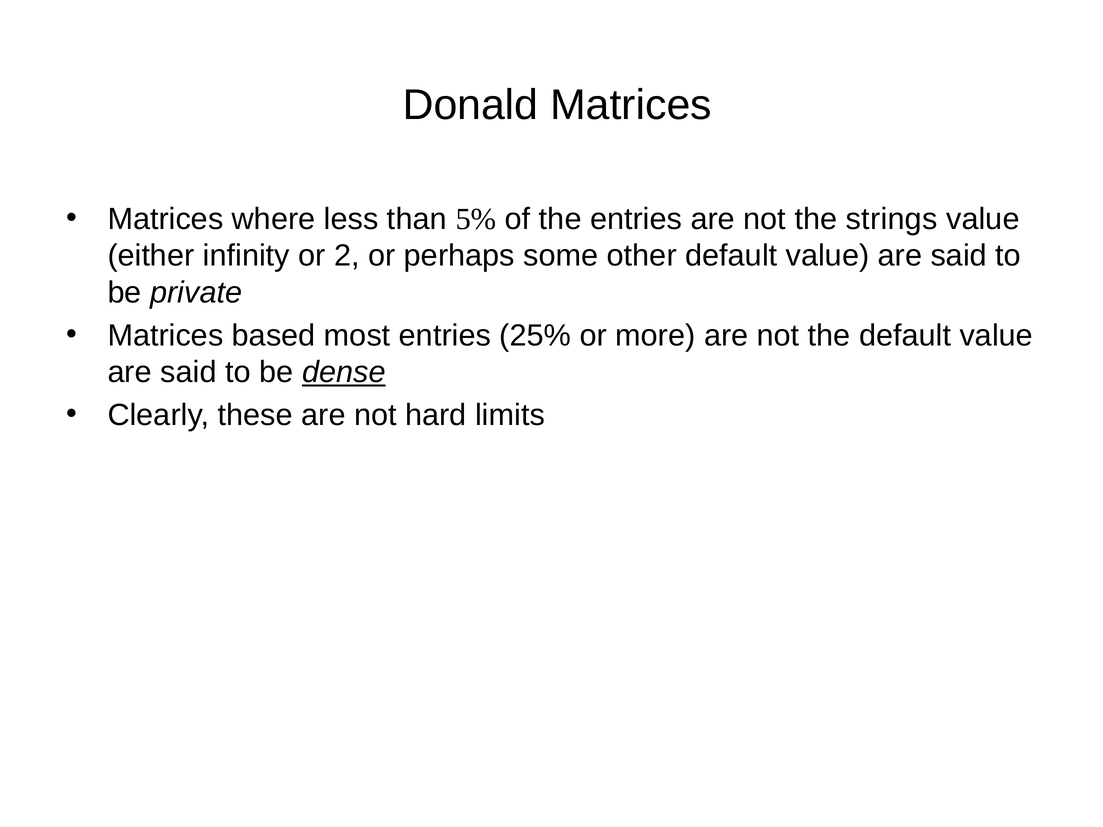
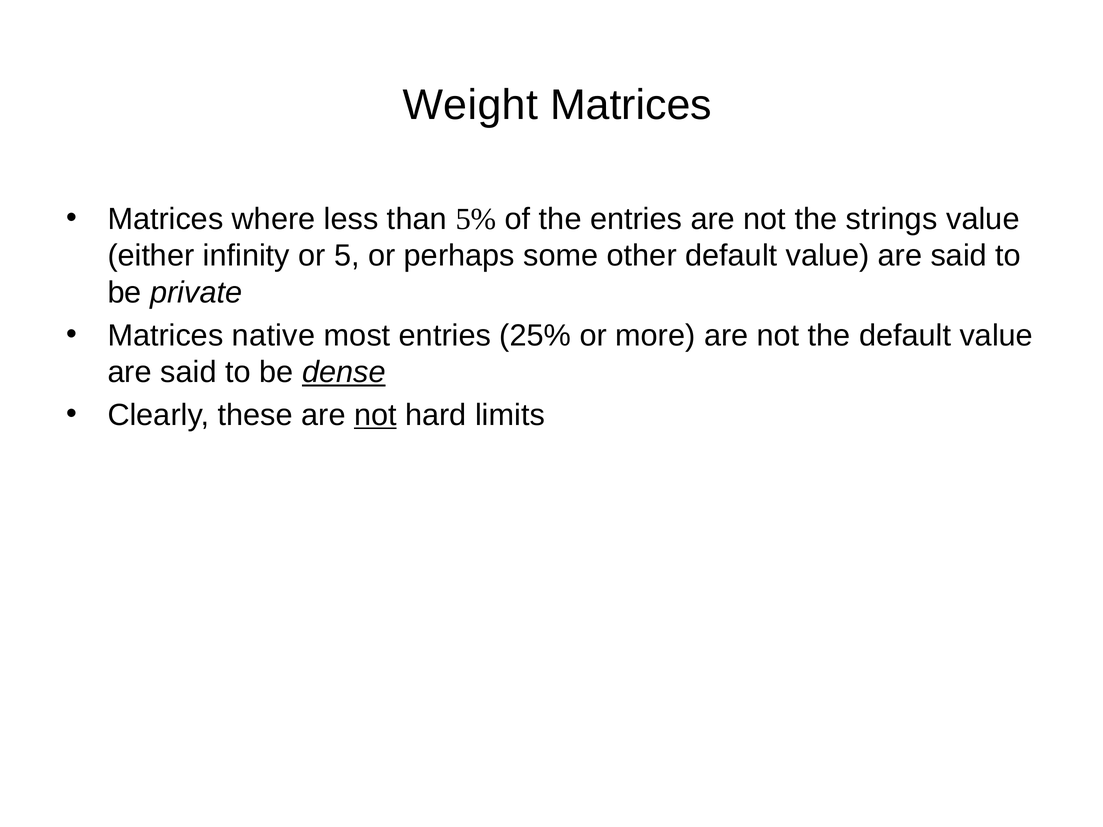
Donald: Donald -> Weight (470, 105)
2: 2 -> 5 (347, 256)
based: based -> native (274, 336)
not underline: none -> present (375, 415)
